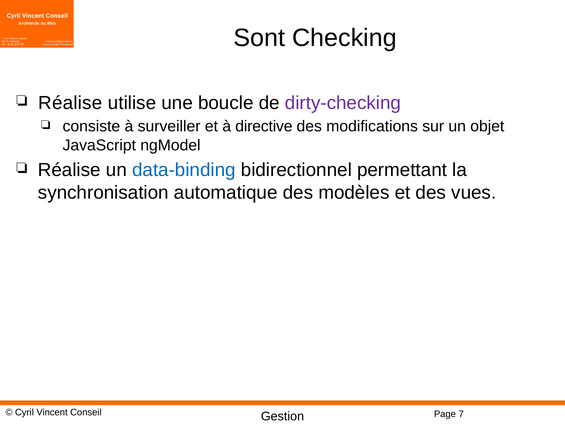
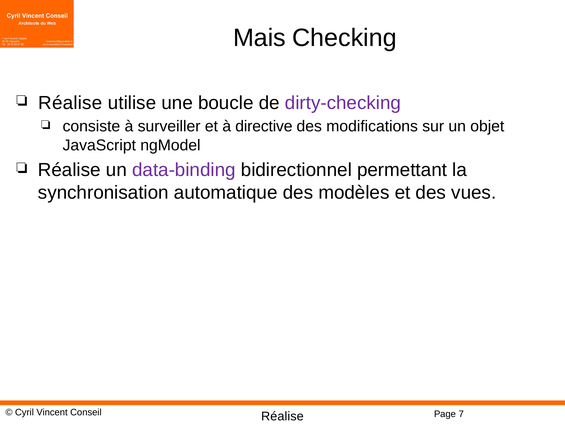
Sont: Sont -> Mais (259, 38)
data-binding colour: blue -> purple (184, 170)
Gestion: Gestion -> Réalise (282, 416)
